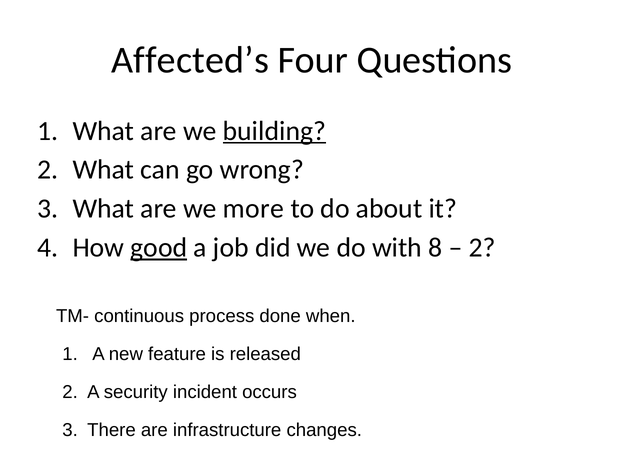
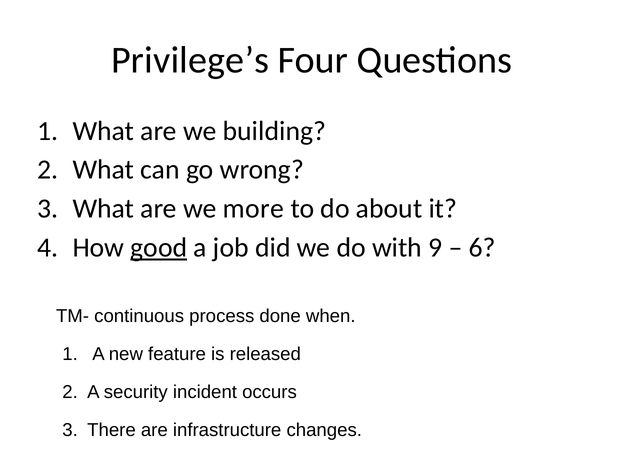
Affected’s: Affected’s -> Privilege’s (190, 60)
building underline: present -> none (274, 131)
8: 8 -> 9 (435, 248)
2: 2 -> 6 (482, 248)
